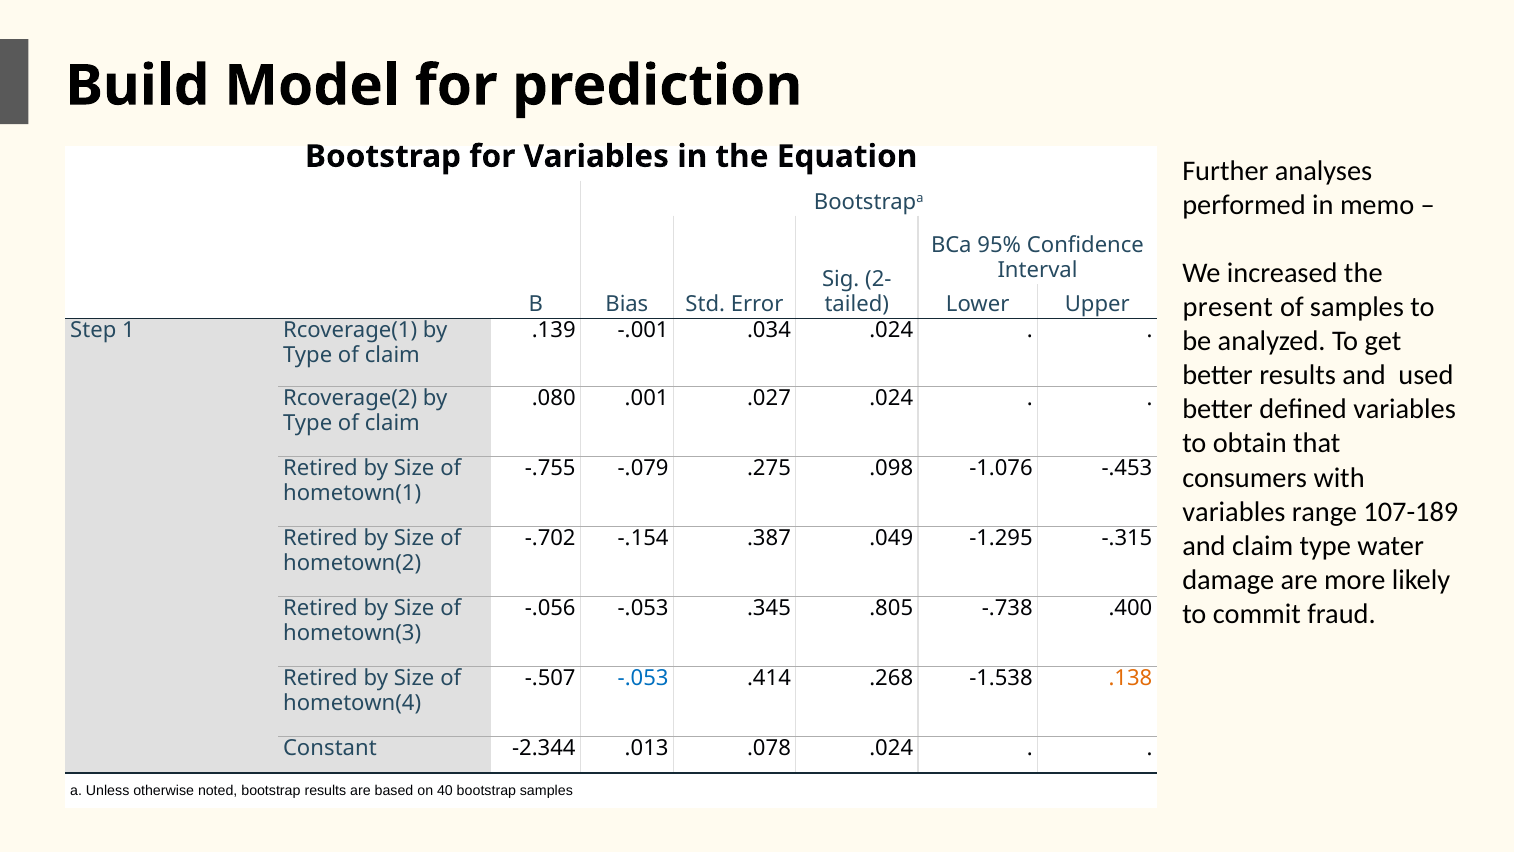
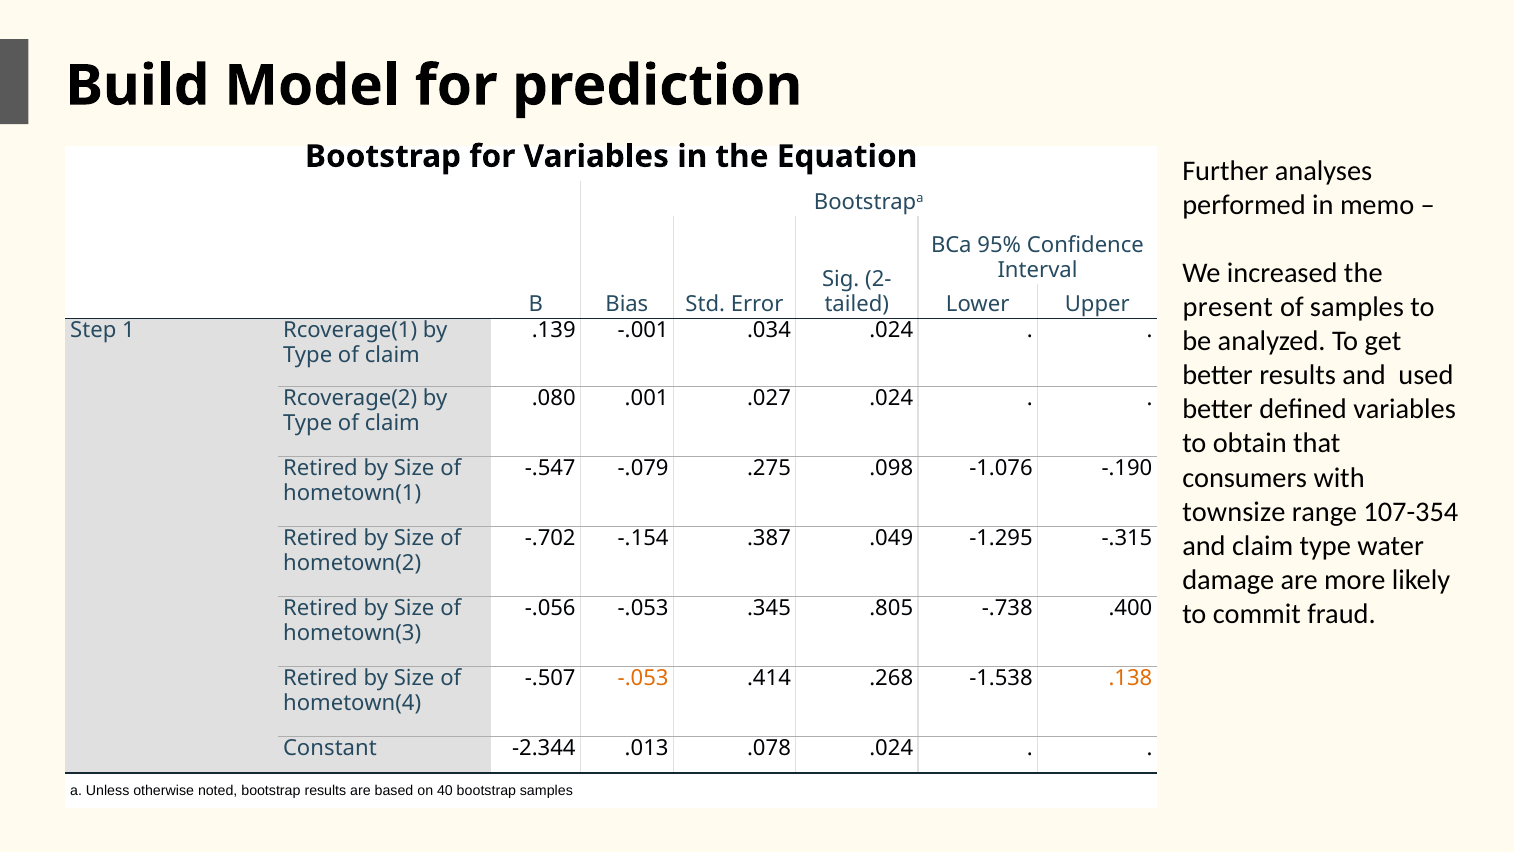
-.755: -.755 -> -.547 (550, 468)
-.453: -.453 -> -.190 (1127, 468)
variables: variables -> townsize (1234, 512)
107-189: 107-189 -> 107-354 (1411, 512)
-.053 colour: blue -> orange (643, 678)
